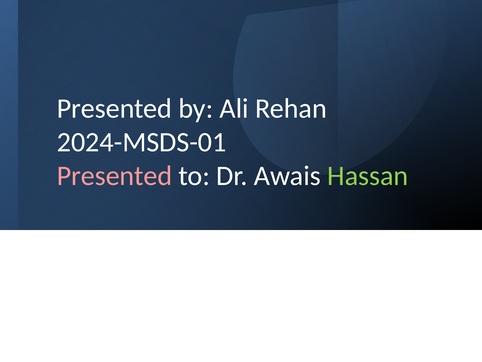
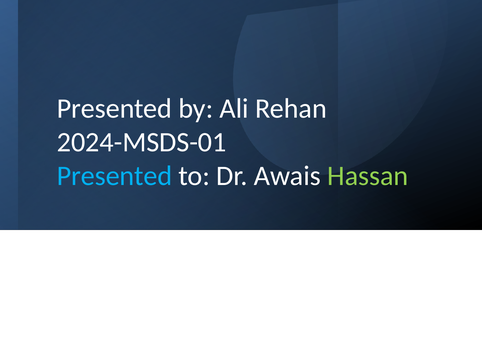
Presented colour: pink -> light blue (114, 176)
